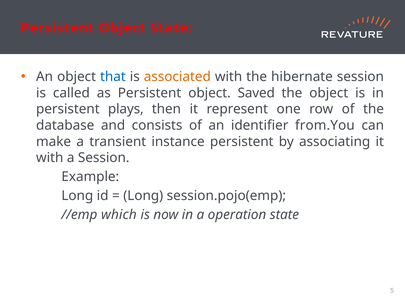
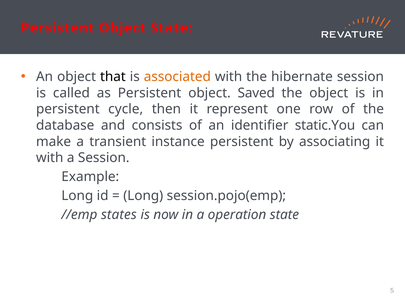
that colour: blue -> black (113, 77)
plays: plays -> cycle (126, 109)
from.You: from.You -> static.You (325, 125)
which: which -> states (119, 214)
